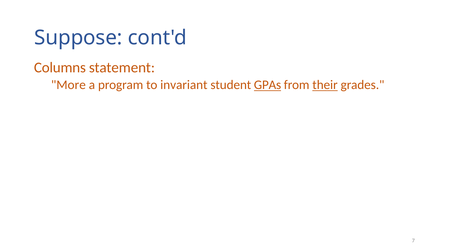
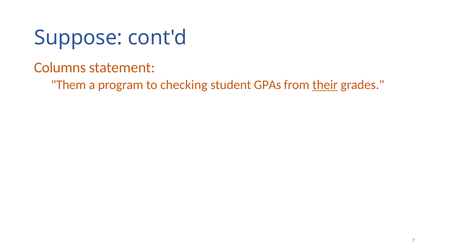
More: More -> Them (69, 85)
invariant: invariant -> checking (184, 85)
GPAs underline: present -> none (268, 85)
